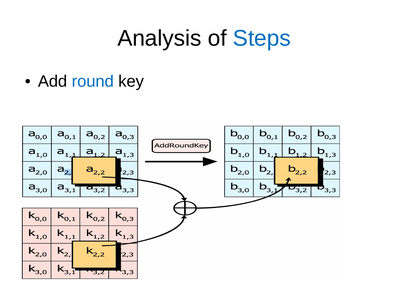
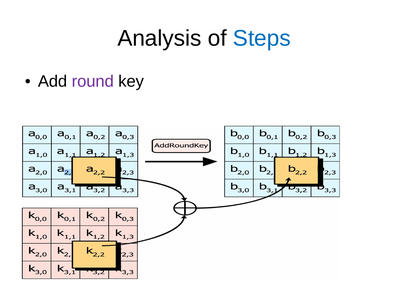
round colour: blue -> purple (93, 81)
